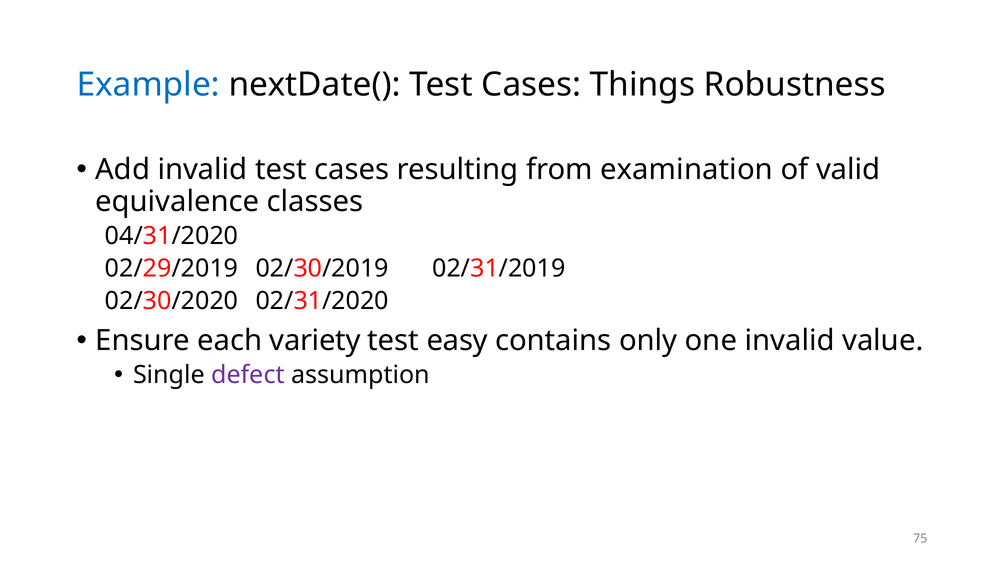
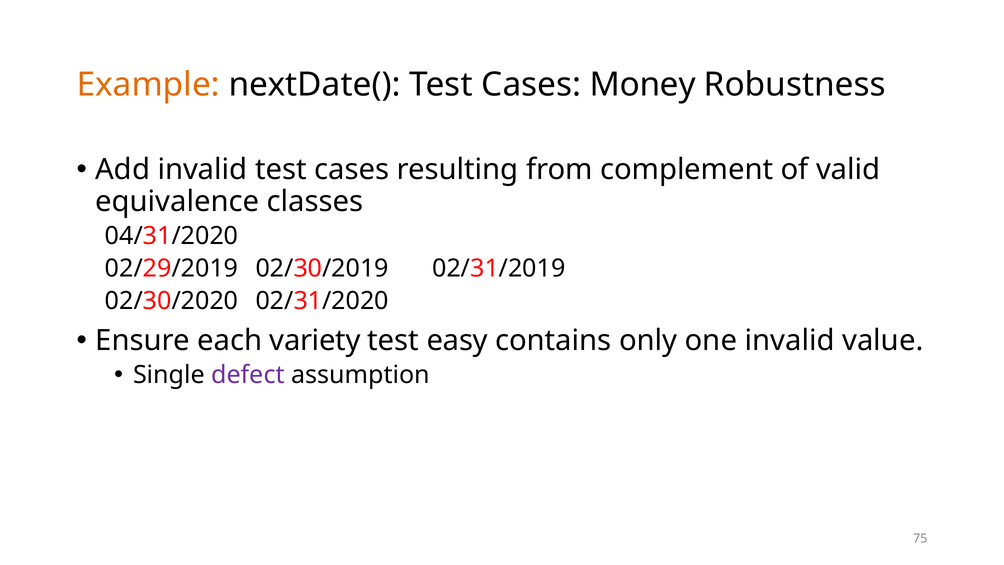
Example colour: blue -> orange (148, 84)
Things: Things -> Money (643, 84)
examination: examination -> complement (687, 170)
